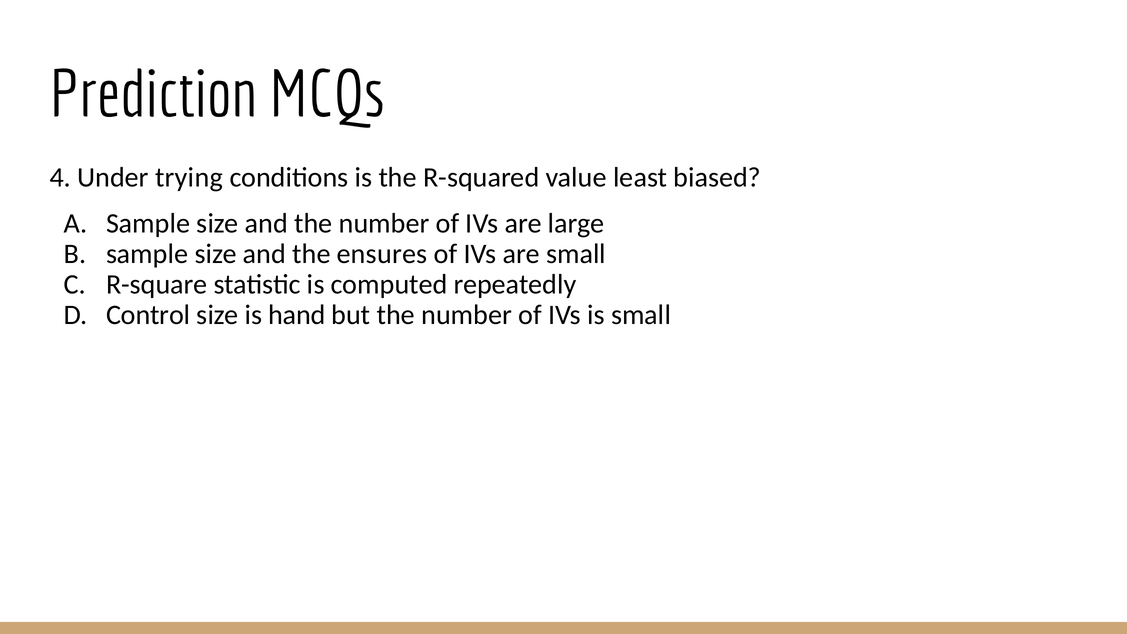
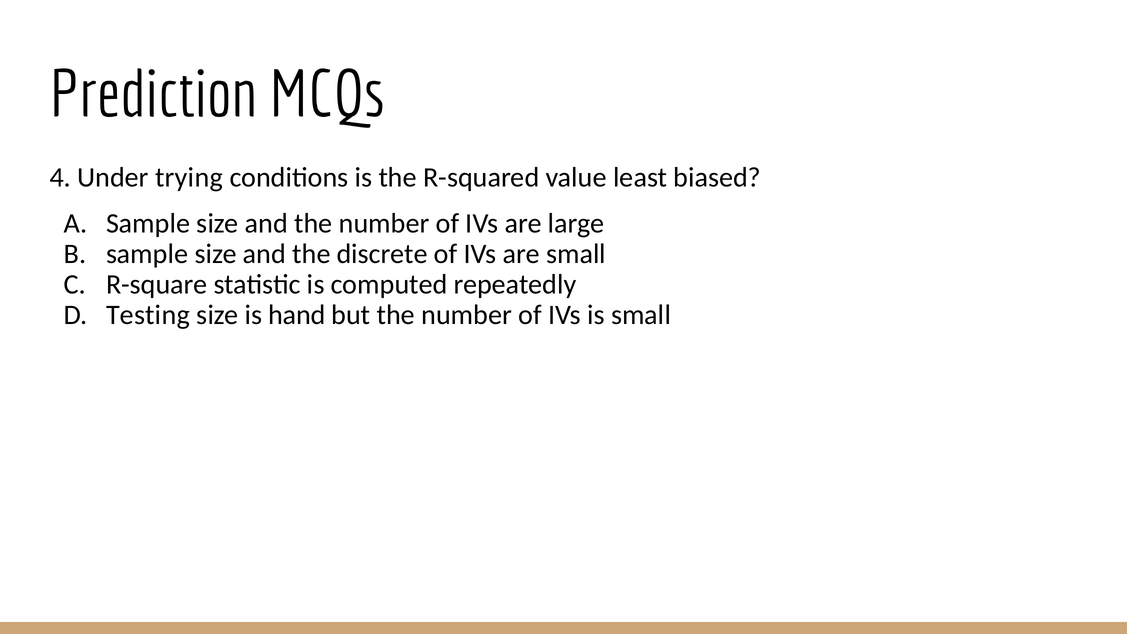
ensures: ensures -> discrete (382, 254)
Control: Control -> Testing (148, 315)
